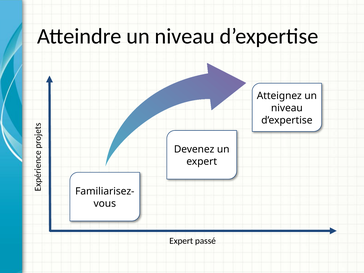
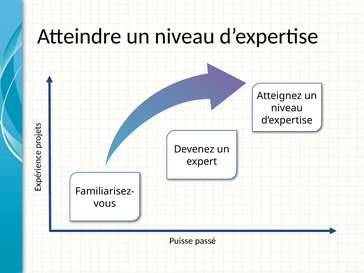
Expert: Expert -> Puisse (181, 241)
